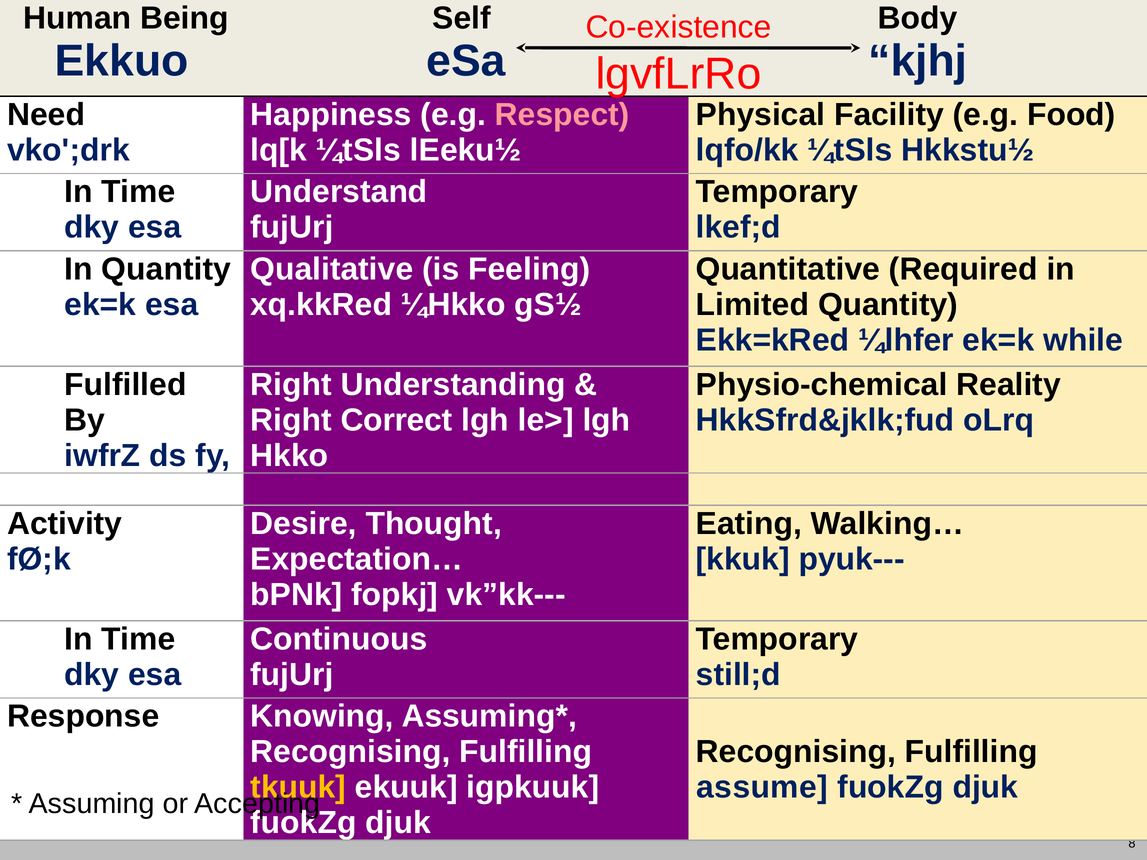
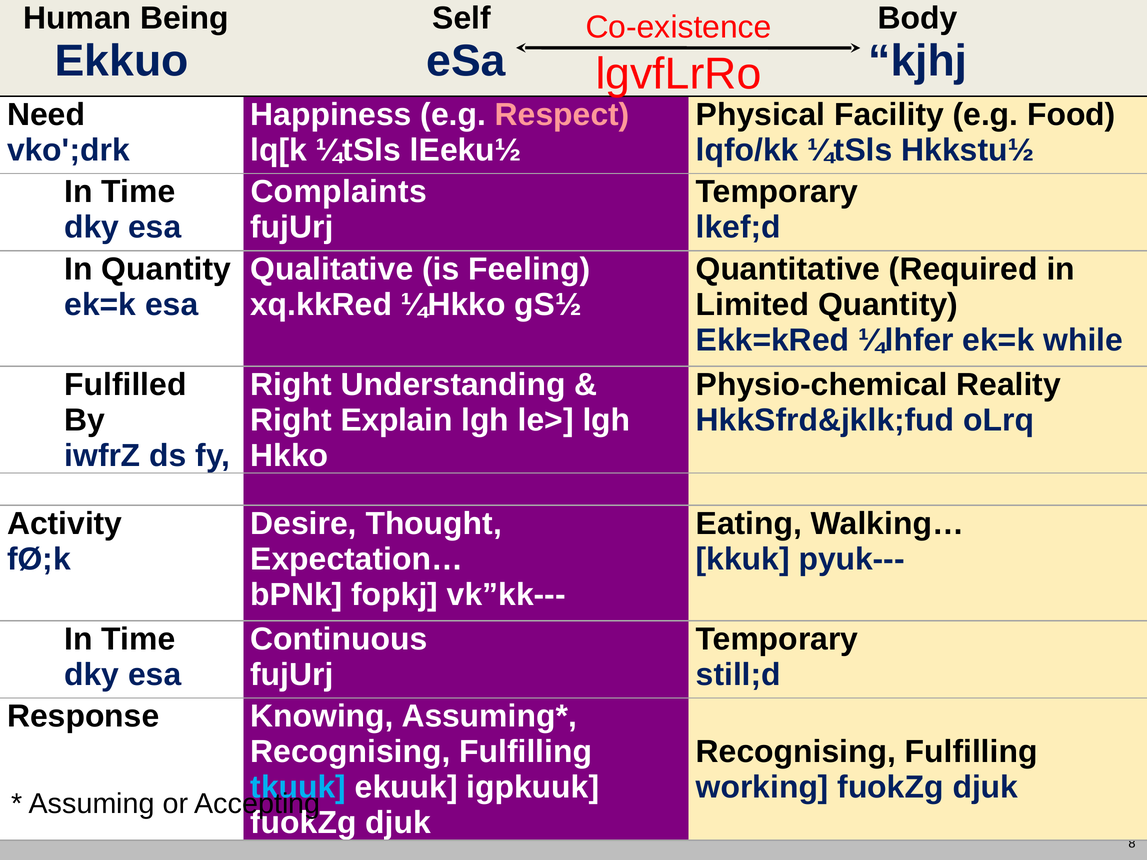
Understand: Understand -> Complaints (339, 192)
Correct: Correct -> Explain (397, 420)
tkuuk colour: yellow -> light blue (298, 788)
assume: assume -> working (762, 788)
